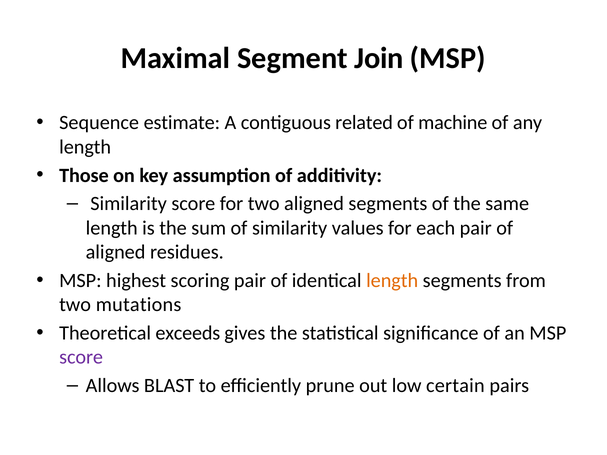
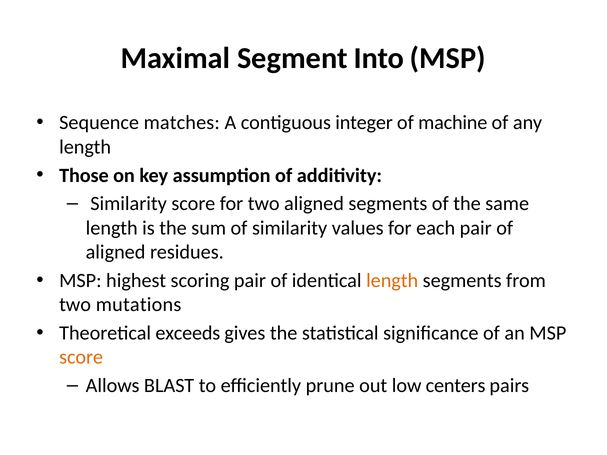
Join: Join -> Into (379, 58)
estimate: estimate -> matches (182, 123)
related: related -> integer (364, 123)
score colour: purple -> orange (81, 357)
certain: certain -> centers (456, 386)
